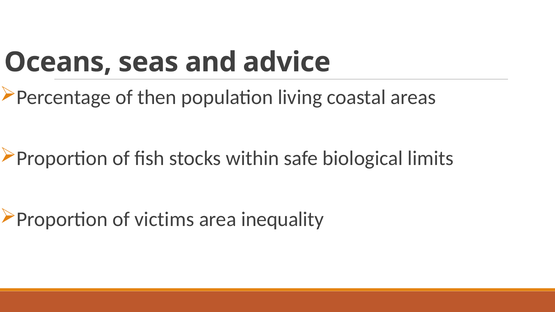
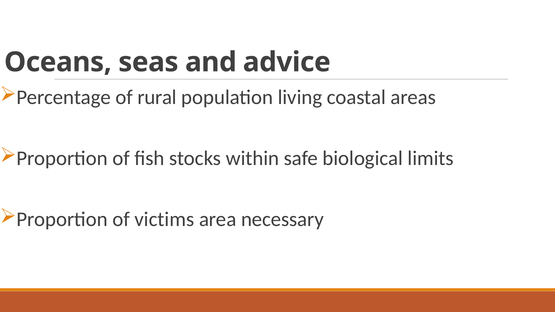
then: then -> rural (157, 97)
inequality: inequality -> necessary (282, 219)
